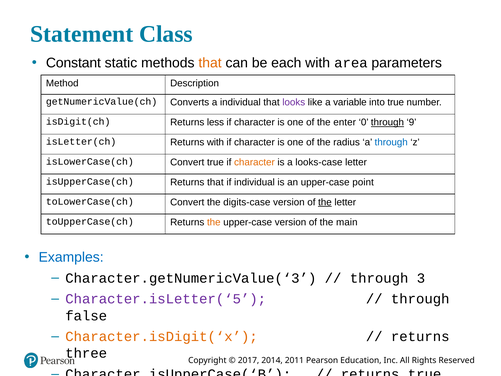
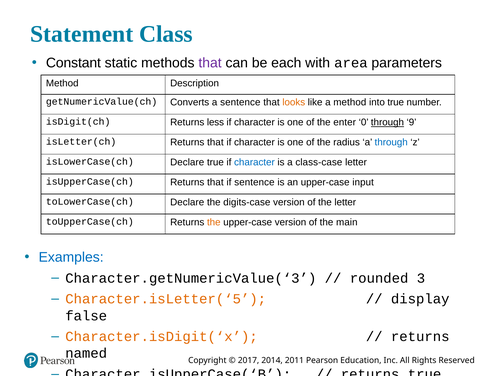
that colour: orange -> purple (210, 63)
a individual: individual -> sentence (240, 102)
looks colour: purple -> orange (294, 102)
a variable: variable -> method (350, 102)
isLetter(ch Returns with: with -> that (215, 142)
isLowerCase(ch Convert: Convert -> Declare (187, 162)
character colour: orange -> blue (254, 162)
looks-case: looks-case -> class-case (319, 162)
if individual: individual -> sentence (254, 182)
point: point -> input (363, 182)
toLowerCase(ch Convert: Convert -> Declare (187, 202)
the underline: present -> none (325, 202)
through: through -> rounded (379, 278)
Character.isLetter(‘5 colour: purple -> orange (166, 299)
through: through -> display (420, 299)
three: three -> named (86, 353)
